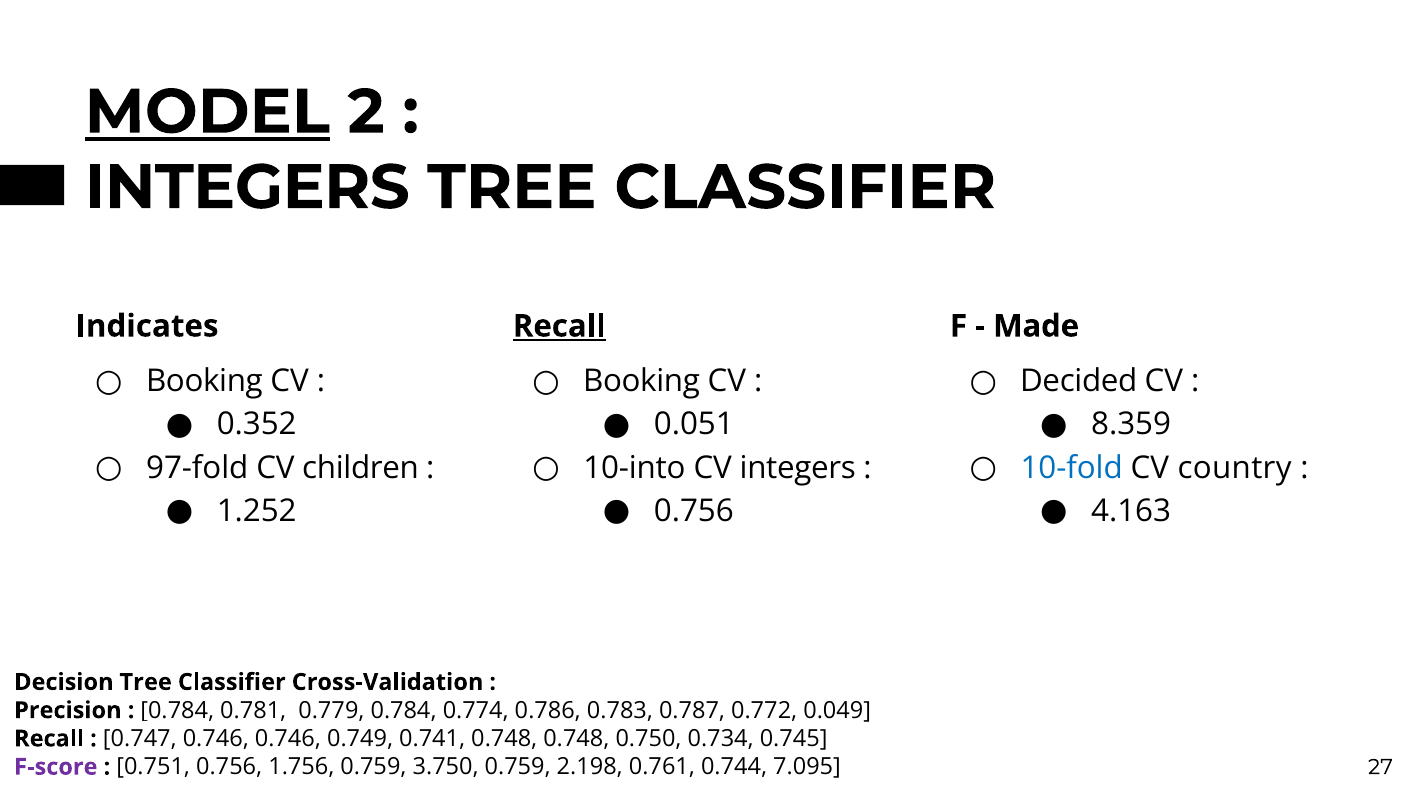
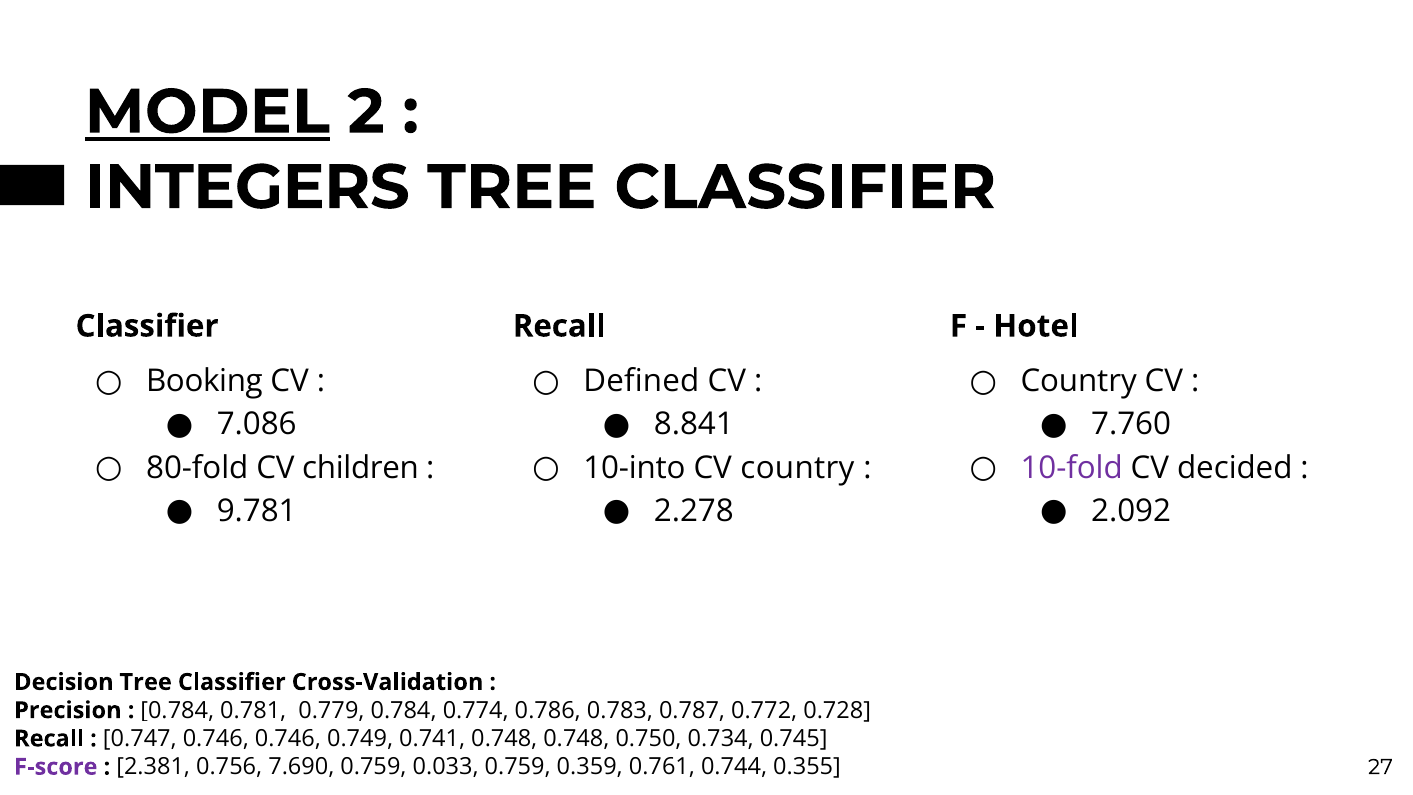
Indicates: Indicates -> Classifier (147, 326)
Recall underline: present -> none (559, 326)
Made: Made -> Hotel (1036, 326)
Booking: Booking -> Defined (641, 381)
Decided: Decided -> Country (1079, 381)
0.352: 0.352 -> 7.086 (257, 424)
0.051: 0.051 -> 8.841 (694, 424)
8.359: 8.359 -> 7.760 (1131, 424)
97-fold: 97-fold -> 80-fold (197, 468)
CV integers: integers -> country (797, 468)
10-fold colour: blue -> purple (1072, 468)
country: country -> decided (1235, 468)
1.252: 1.252 -> 9.781 (257, 511)
0.756: 0.756 -> 2.278 (694, 511)
4.163: 4.163 -> 2.092 (1131, 511)
0.049: 0.049 -> 0.728 (837, 710)
0.751: 0.751 -> 2.381 (153, 767)
1.756: 1.756 -> 7.690 (301, 767)
3.750: 3.750 -> 0.033 (446, 767)
2.198: 2.198 -> 0.359 (590, 767)
7.095: 7.095 -> 0.355 (807, 767)
